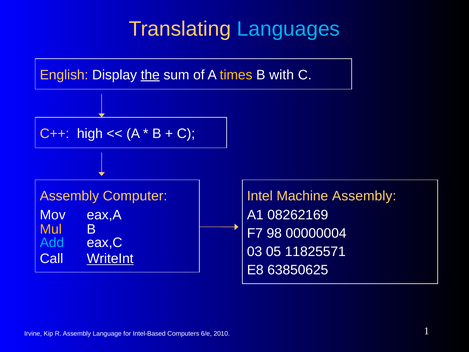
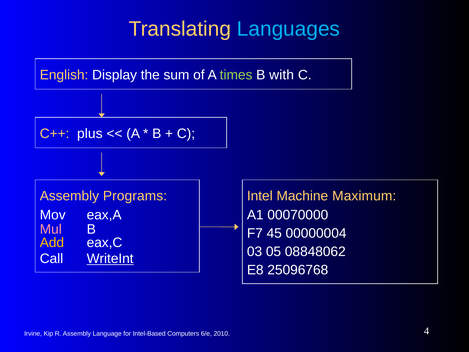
the underline: present -> none (150, 75)
times colour: yellow -> light green (236, 75)
high: high -> plus (90, 133)
Computer: Computer -> Programs (135, 196)
Machine Assembly: Assembly -> Maximum (364, 196)
08262169: 08262169 -> 00070000 (298, 215)
Mul colour: yellow -> pink (51, 229)
98: 98 -> 45 (274, 233)
Add colour: light blue -> yellow (52, 243)
11825571: 11825571 -> 08848062 (315, 251)
63850625: 63850625 -> 25096768 (298, 270)
1: 1 -> 4 (427, 331)
